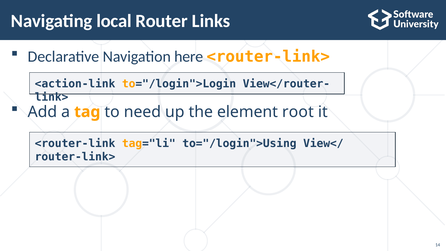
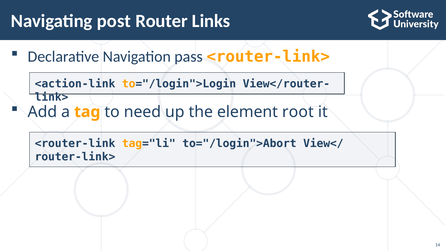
local: local -> post (114, 21)
here: here -> pass (189, 57)
to="/login">Using: to="/login">Using -> to="/login">Abort (239, 143)
